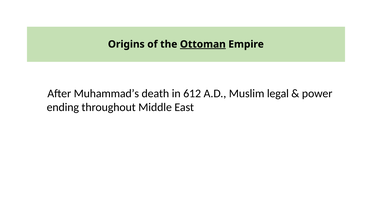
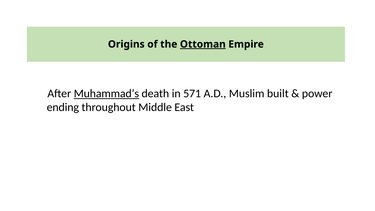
Muhammad’s underline: none -> present (106, 93)
612: 612 -> 571 (192, 93)
legal: legal -> built (278, 93)
